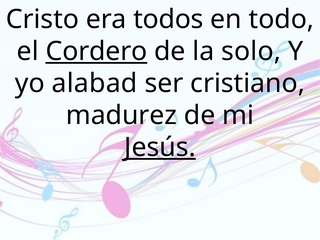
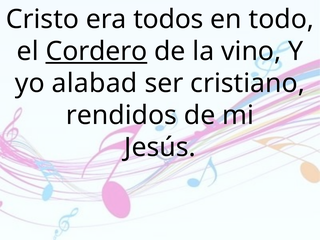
solo: solo -> vino (251, 51)
madurez: madurez -> rendidos (121, 115)
Jesús underline: present -> none (160, 147)
